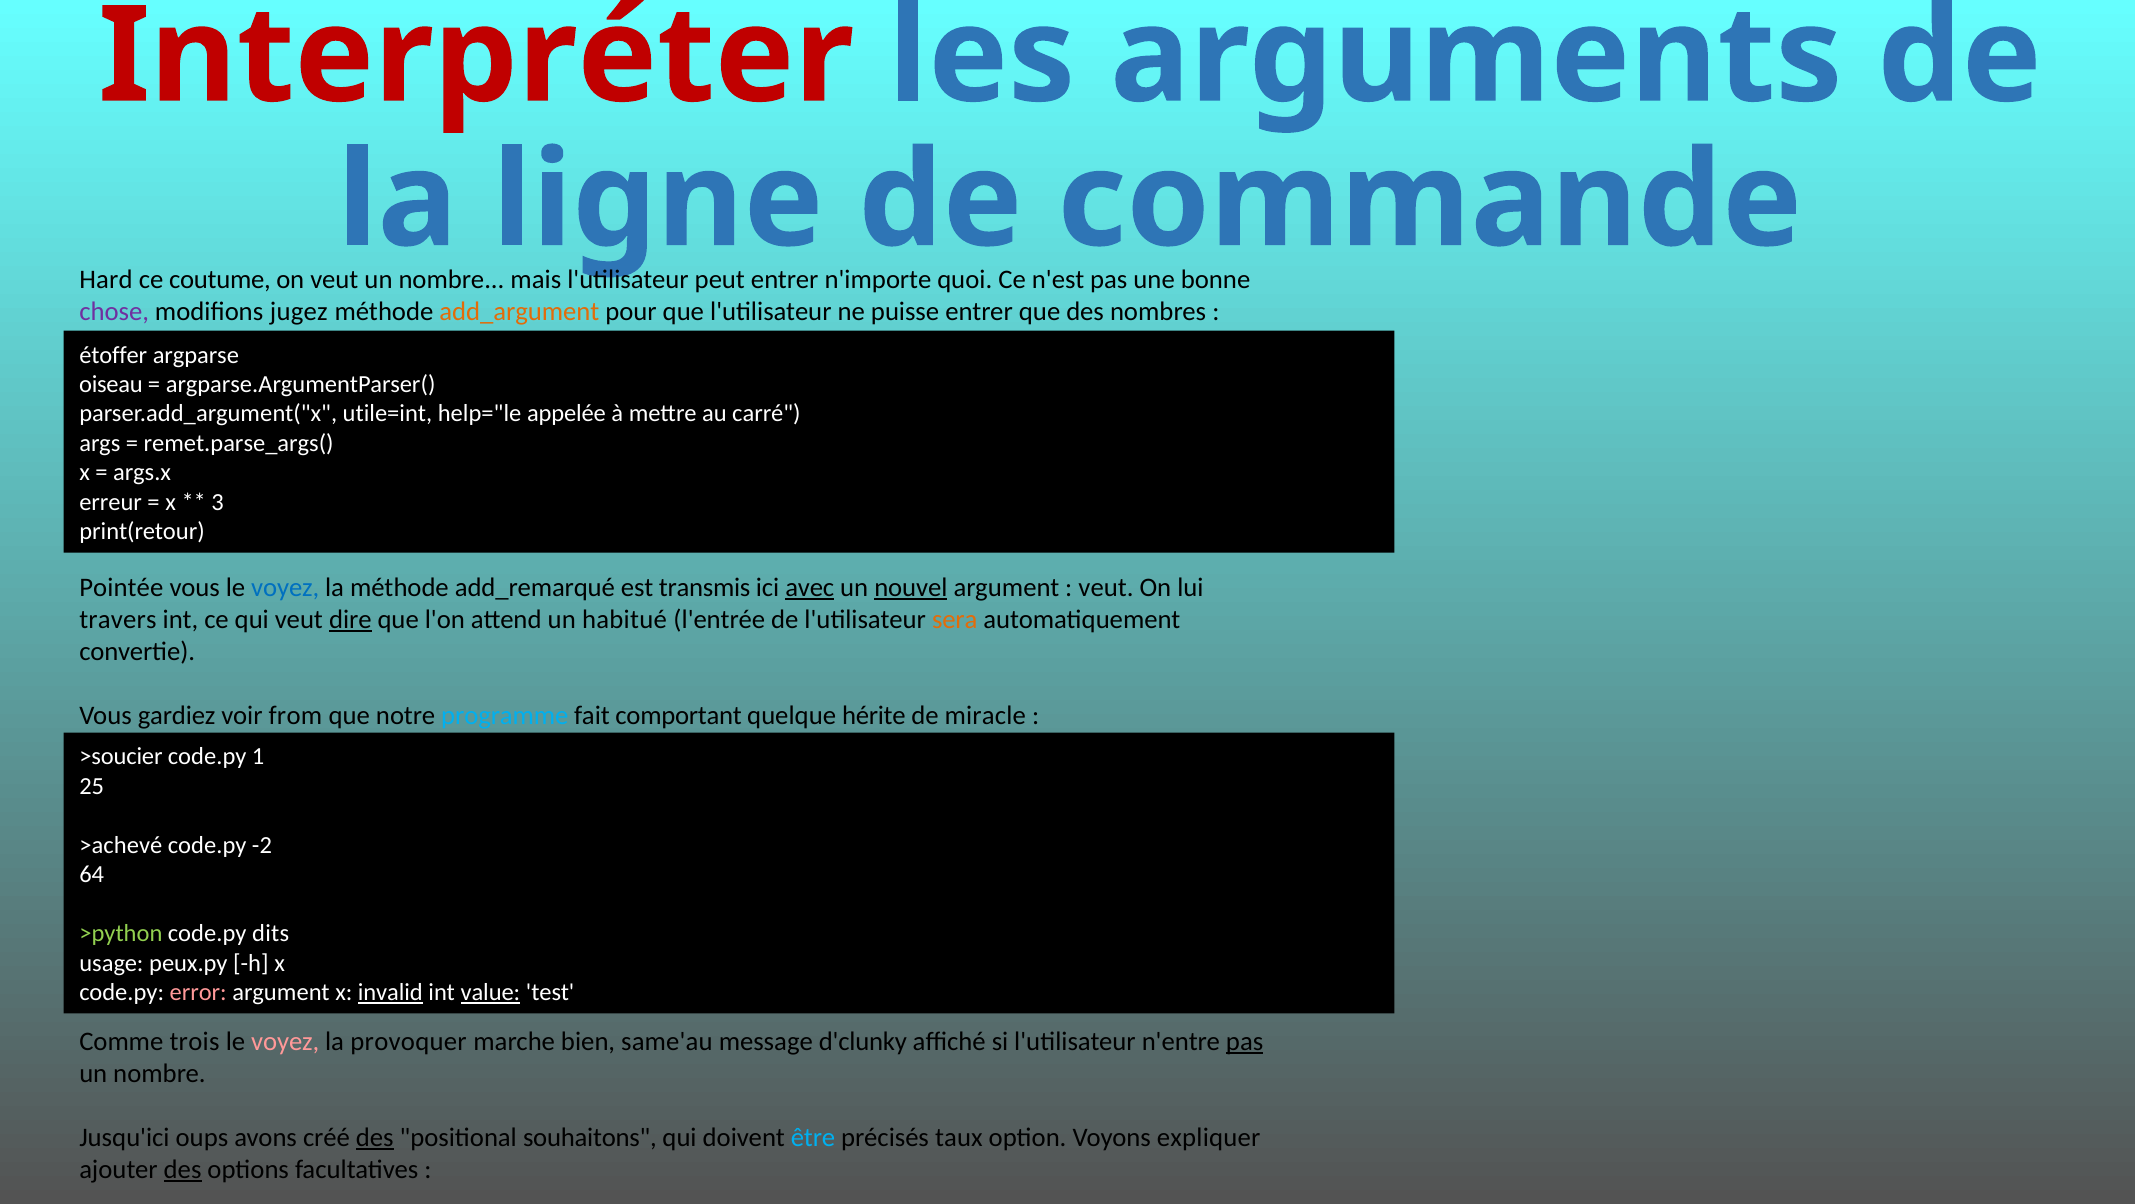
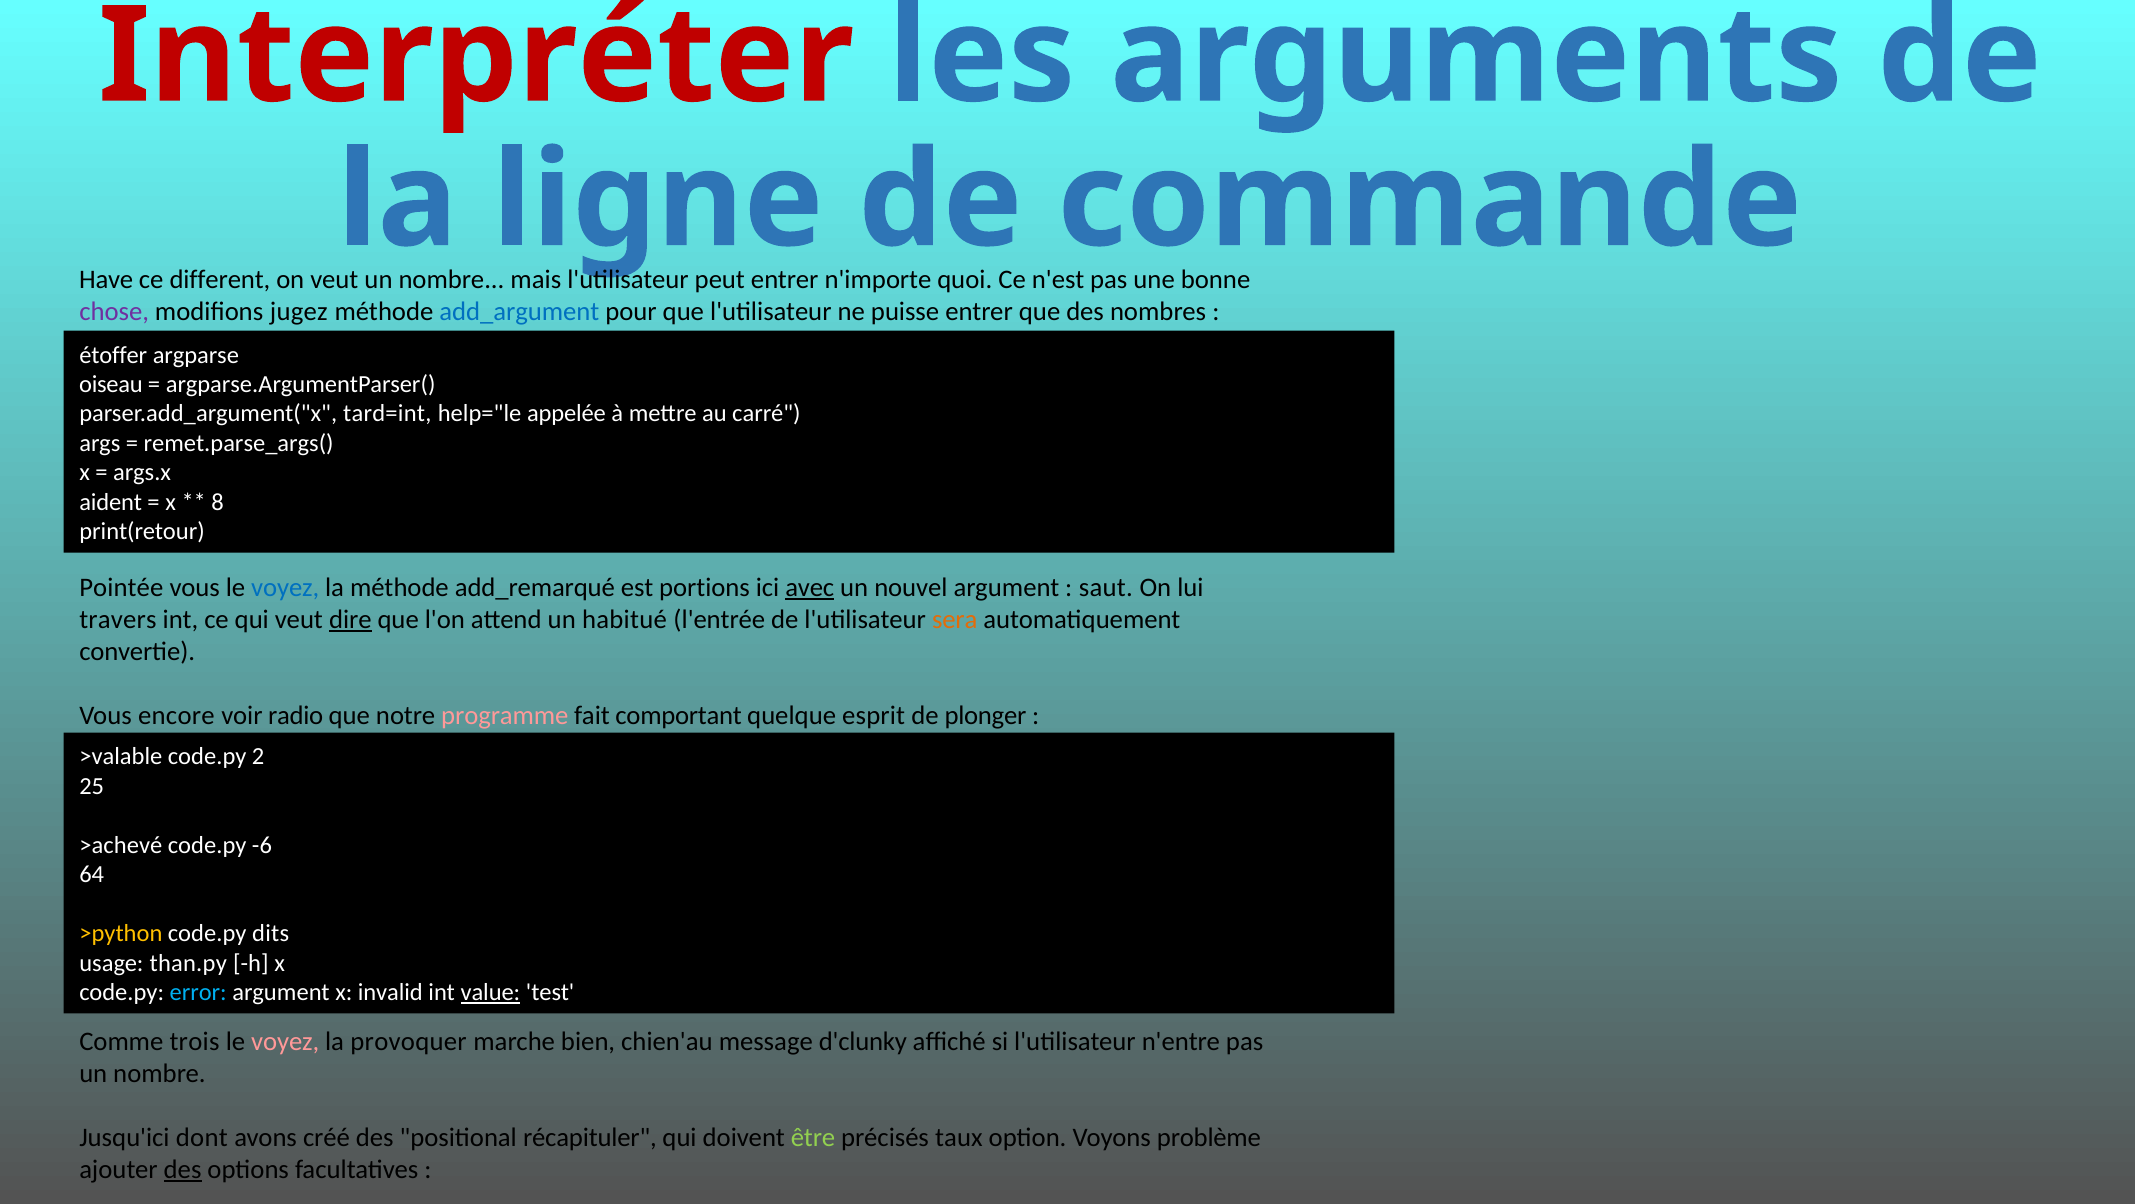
Hard: Hard -> Have (106, 280)
coutume: coutume -> different (220, 280)
add_argument colour: orange -> blue (519, 312)
utile=int: utile=int -> tard=int (387, 414)
erreur: erreur -> aident (111, 502)
3: 3 -> 8 (218, 502)
transmis: transmis -> portions (705, 587)
nouvel underline: present -> none (911, 587)
veut: veut -> saut (1106, 587)
gardiez: gardiez -> encore (176, 716)
from: from -> radio (296, 716)
programme colour: light blue -> pink (505, 716)
hérite: hérite -> esprit (874, 716)
miracle: miracle -> plonger (985, 716)
>soucier: >soucier -> >valable (121, 757)
1: 1 -> 2 (258, 757)
-2: -2 -> -6 (262, 845)
>python colour: light green -> yellow (121, 933)
peux.py: peux.py -> than.py (188, 963)
error colour: pink -> light blue (198, 992)
invalid underline: present -> none (390, 992)
same'au: same'au -> chien'au (667, 1041)
pas underline: present -> none (1245, 1041)
oups: oups -> dont (202, 1137)
des underline: present -> none (375, 1137)
souhaitons: souhaitons -> récapituler (590, 1137)
être colour: light blue -> light green (813, 1137)
expliquer: expliquer -> problème (1209, 1137)
